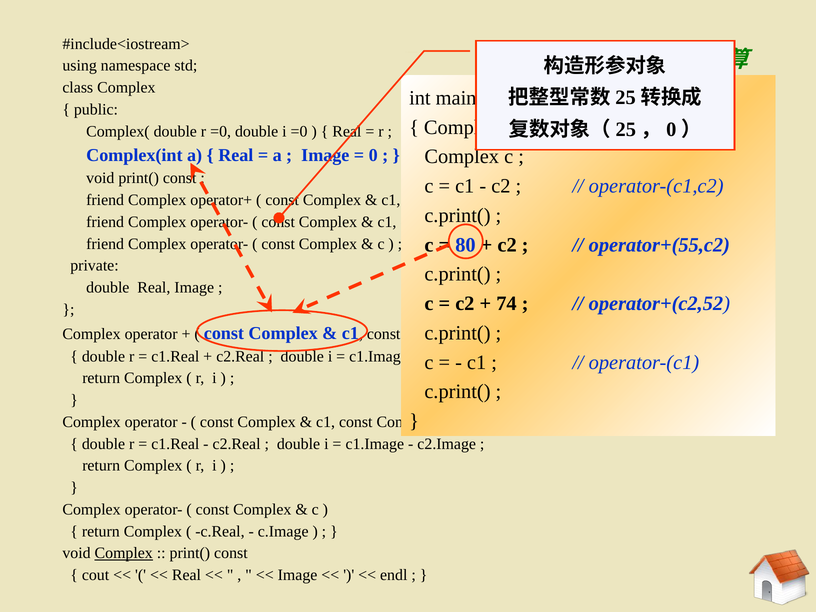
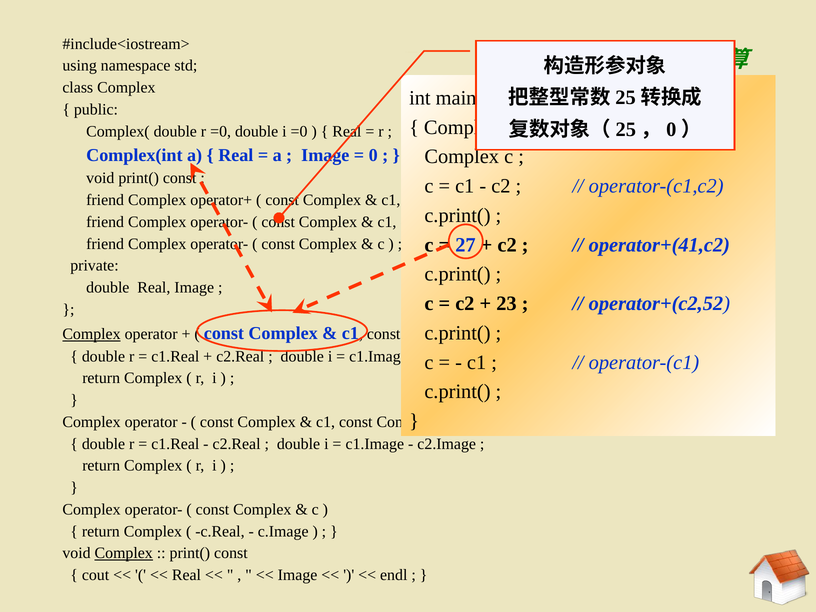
80: 80 -> 27 (465, 245)
operator+(55,c2: operator+(55,c2 -> operator+(41,c2 (659, 245)
74: 74 -> 23 (506, 304)
Complex underline: none -> present (92, 334)
